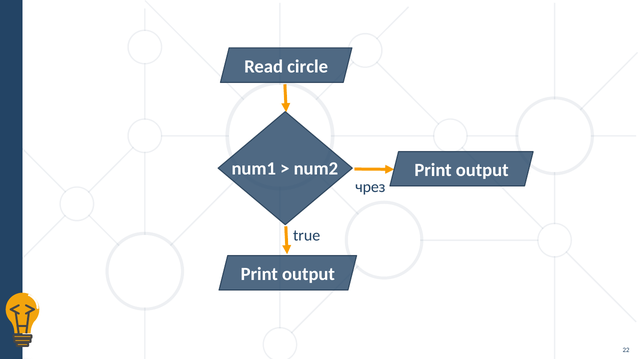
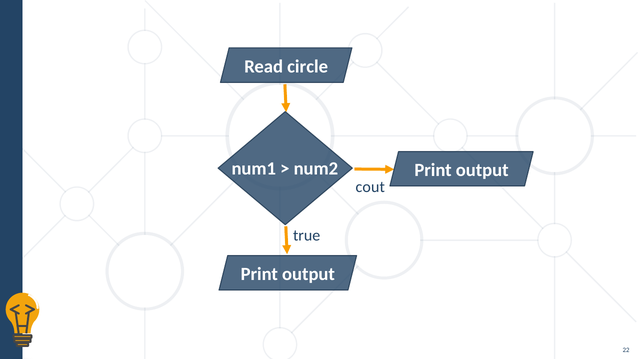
чрез: чрез -> cout (370, 187)
